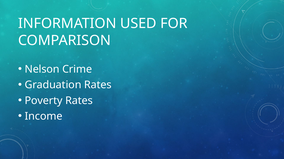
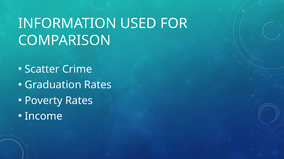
Nelson: Nelson -> Scatter (42, 70)
